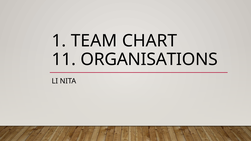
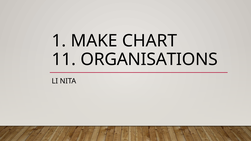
TEAM: TEAM -> MAKE (94, 41)
